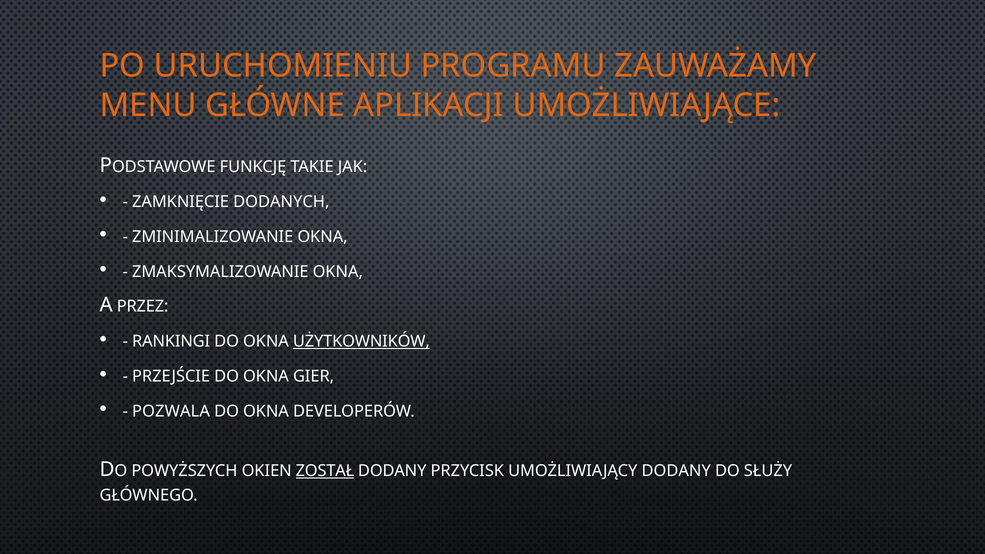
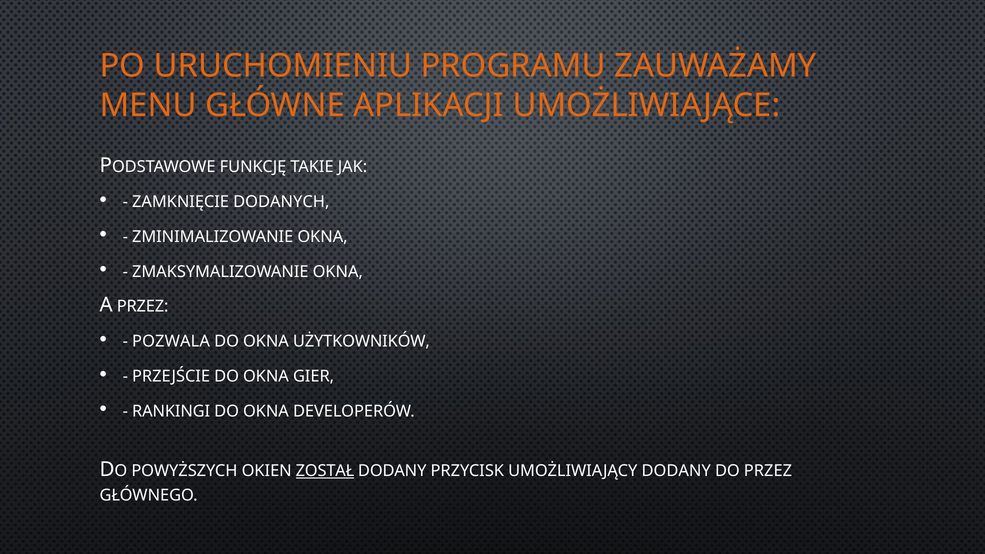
RANKINGI: RANKINGI -> POZWALA (171, 341)
UŻYTKOWNIKÓW underline: present -> none (361, 341)
POZWALA: POZWALA -> RANKINGI (171, 411)
DO SŁUŻY: SŁUŻY -> PRZEZ (768, 471)
